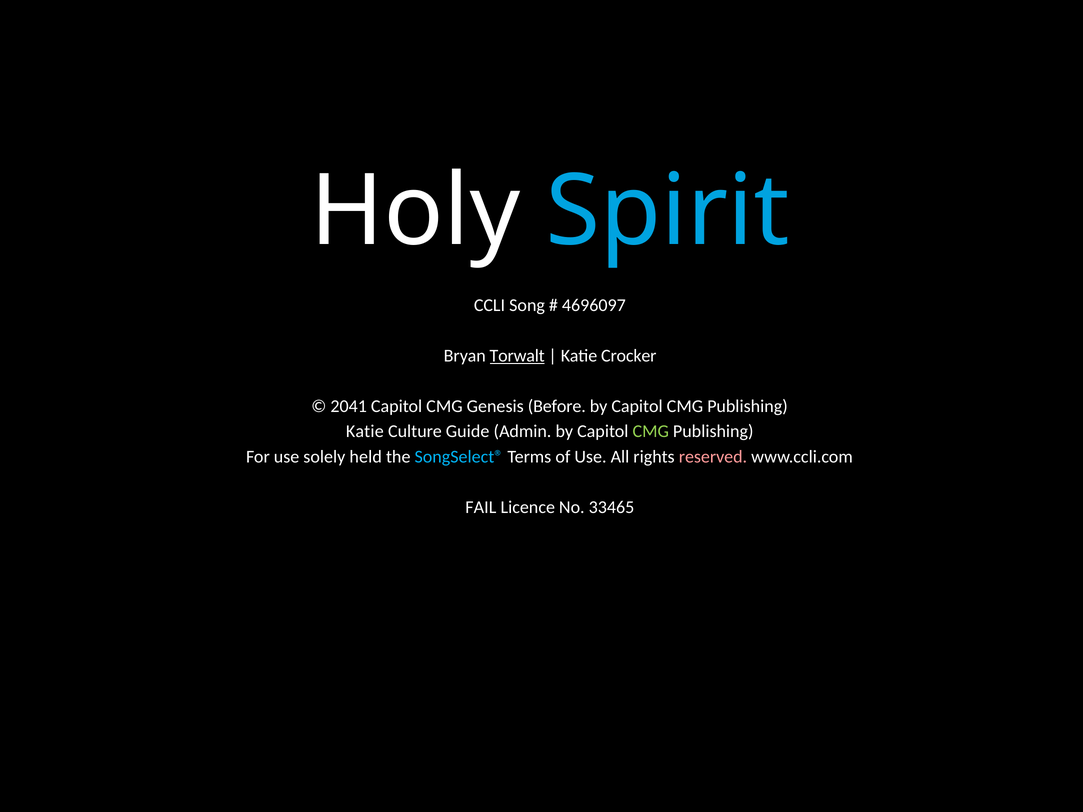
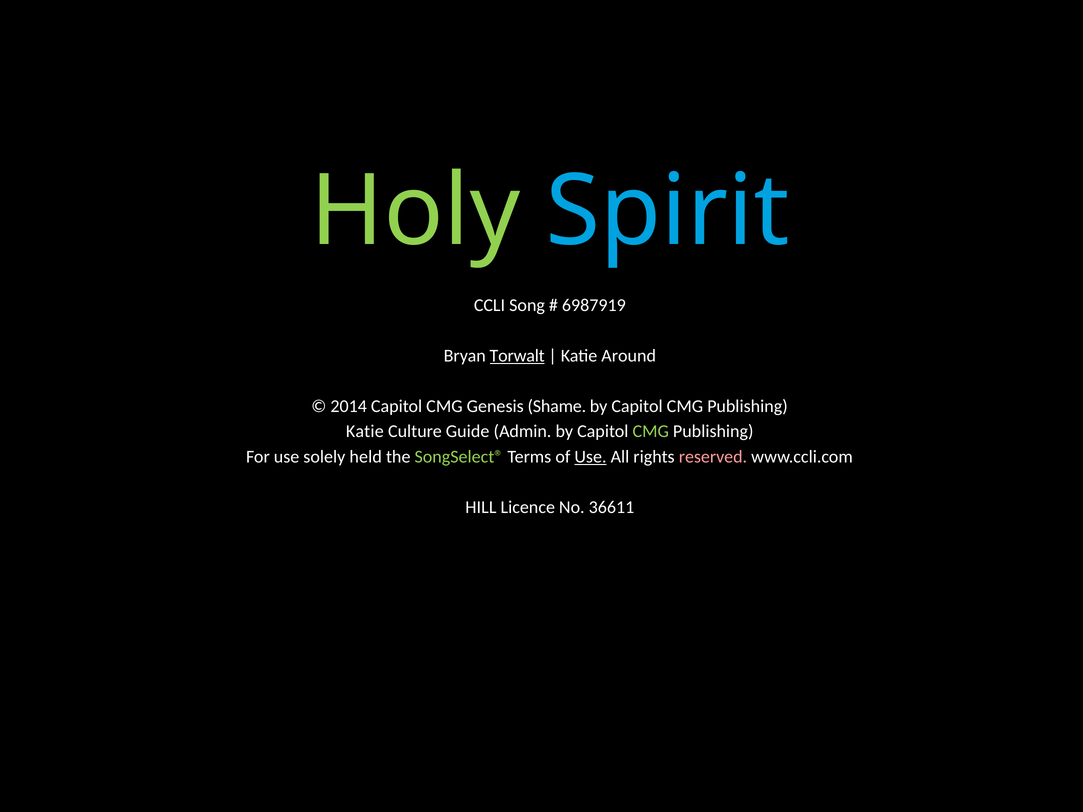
Holy colour: white -> light green (415, 212)
4696097: 4696097 -> 6987919 (594, 305)
Crocker: Crocker -> Around (629, 356)
2041: 2041 -> 2014 (349, 406)
Before: Before -> Shame (557, 406)
SongSelect® colour: light blue -> light green (459, 457)
Use underline: none -> present (591, 457)
FAIL: FAIL -> HILL (481, 507)
33465: 33465 -> 36611 (612, 507)
